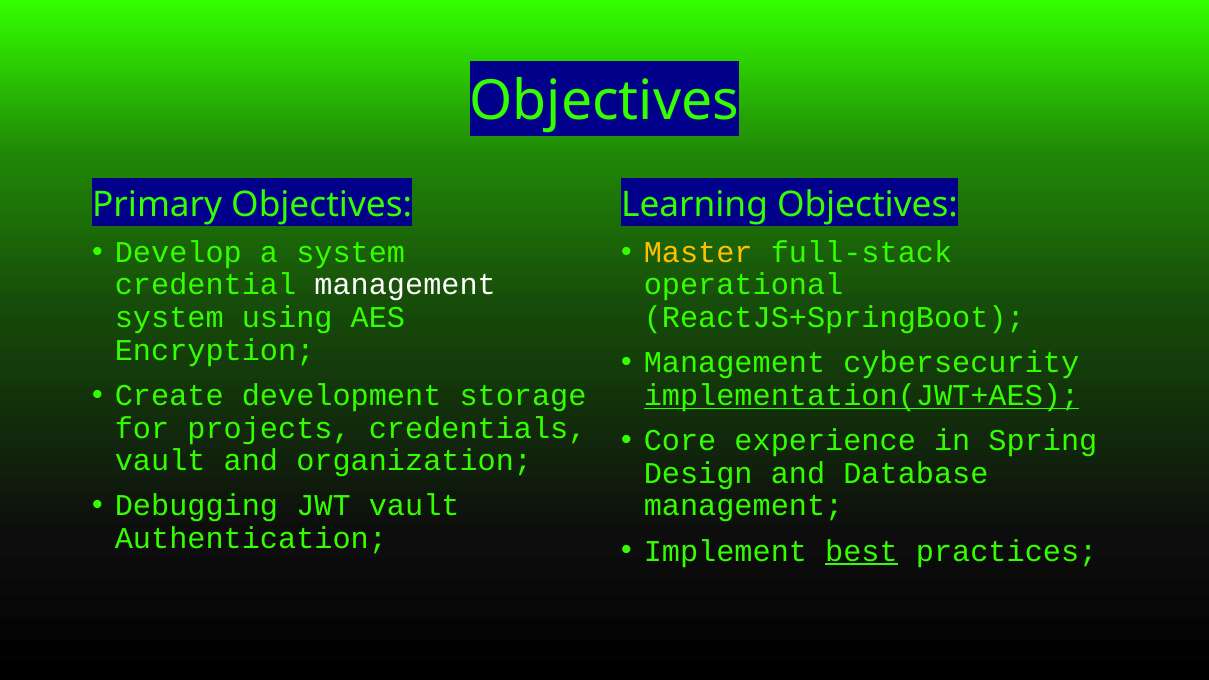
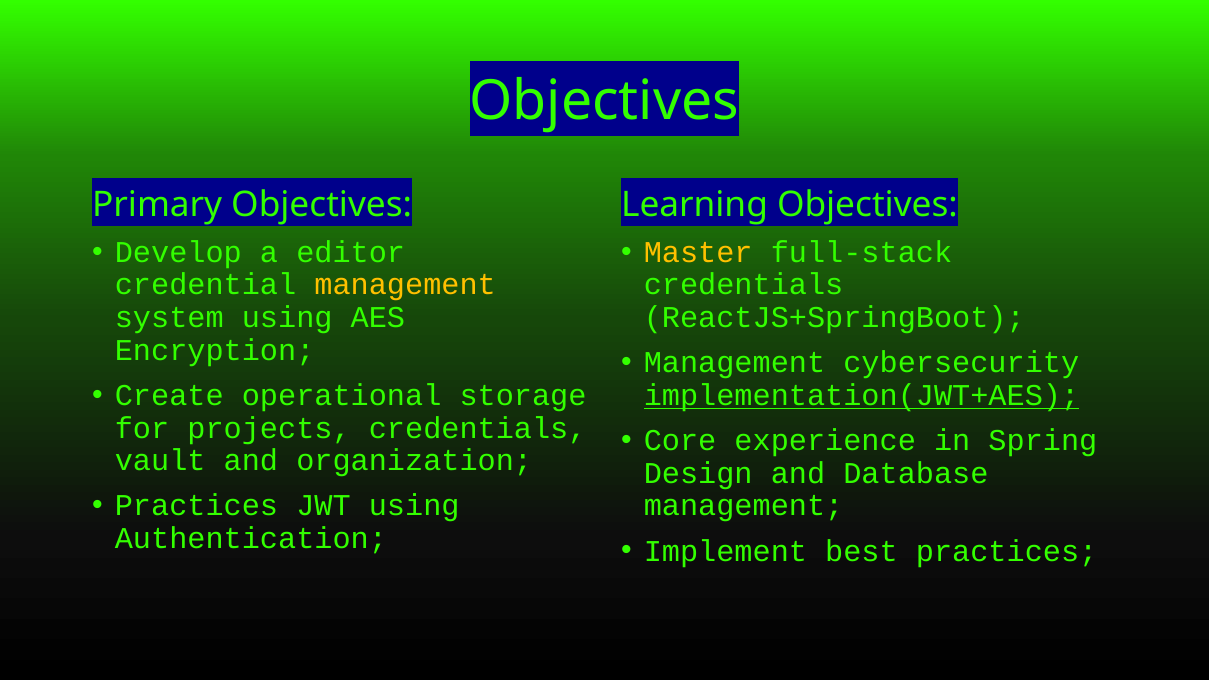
a system: system -> editor (351, 252)
management colour: white -> yellow (405, 285)
operational: operational -> credentials (744, 285)
development: development -> operational (342, 396)
Debugging: Debugging -> Practices (196, 506)
JWT vault: vault -> using (414, 506)
best underline: present -> none (861, 551)
